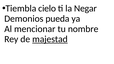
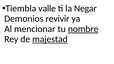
cielo: cielo -> valle (47, 8)
pueda: pueda -> revivir (57, 19)
nombre underline: none -> present (83, 29)
